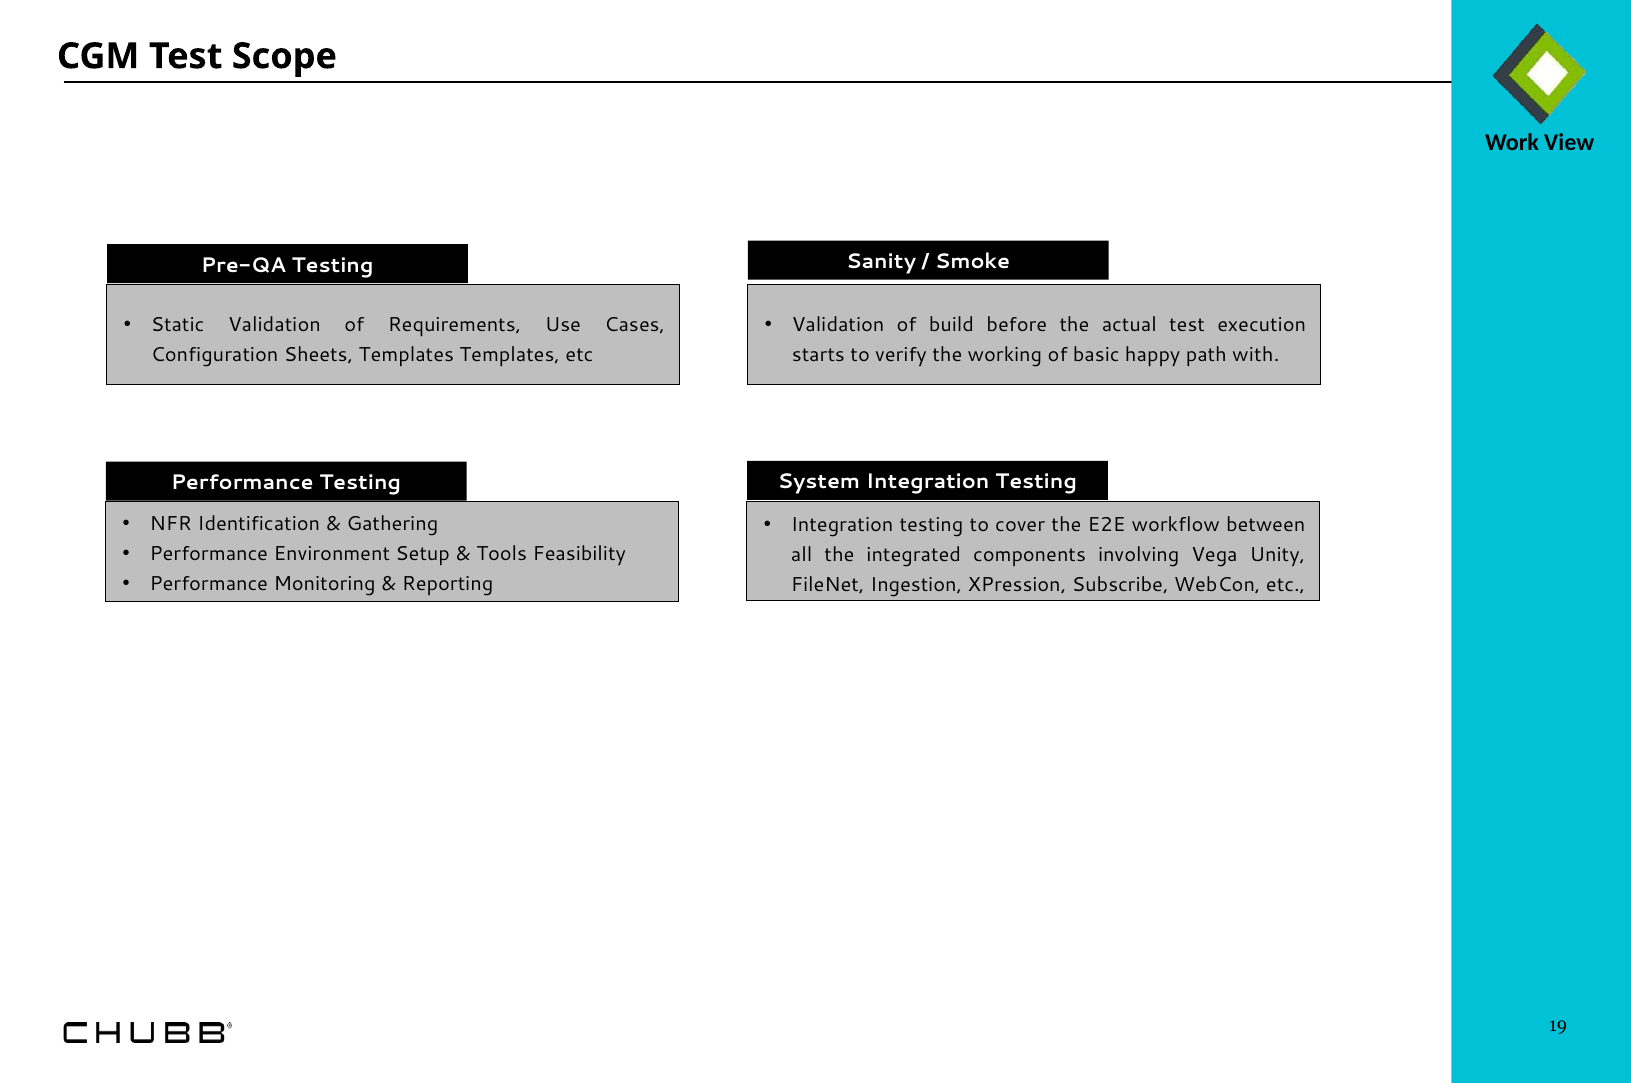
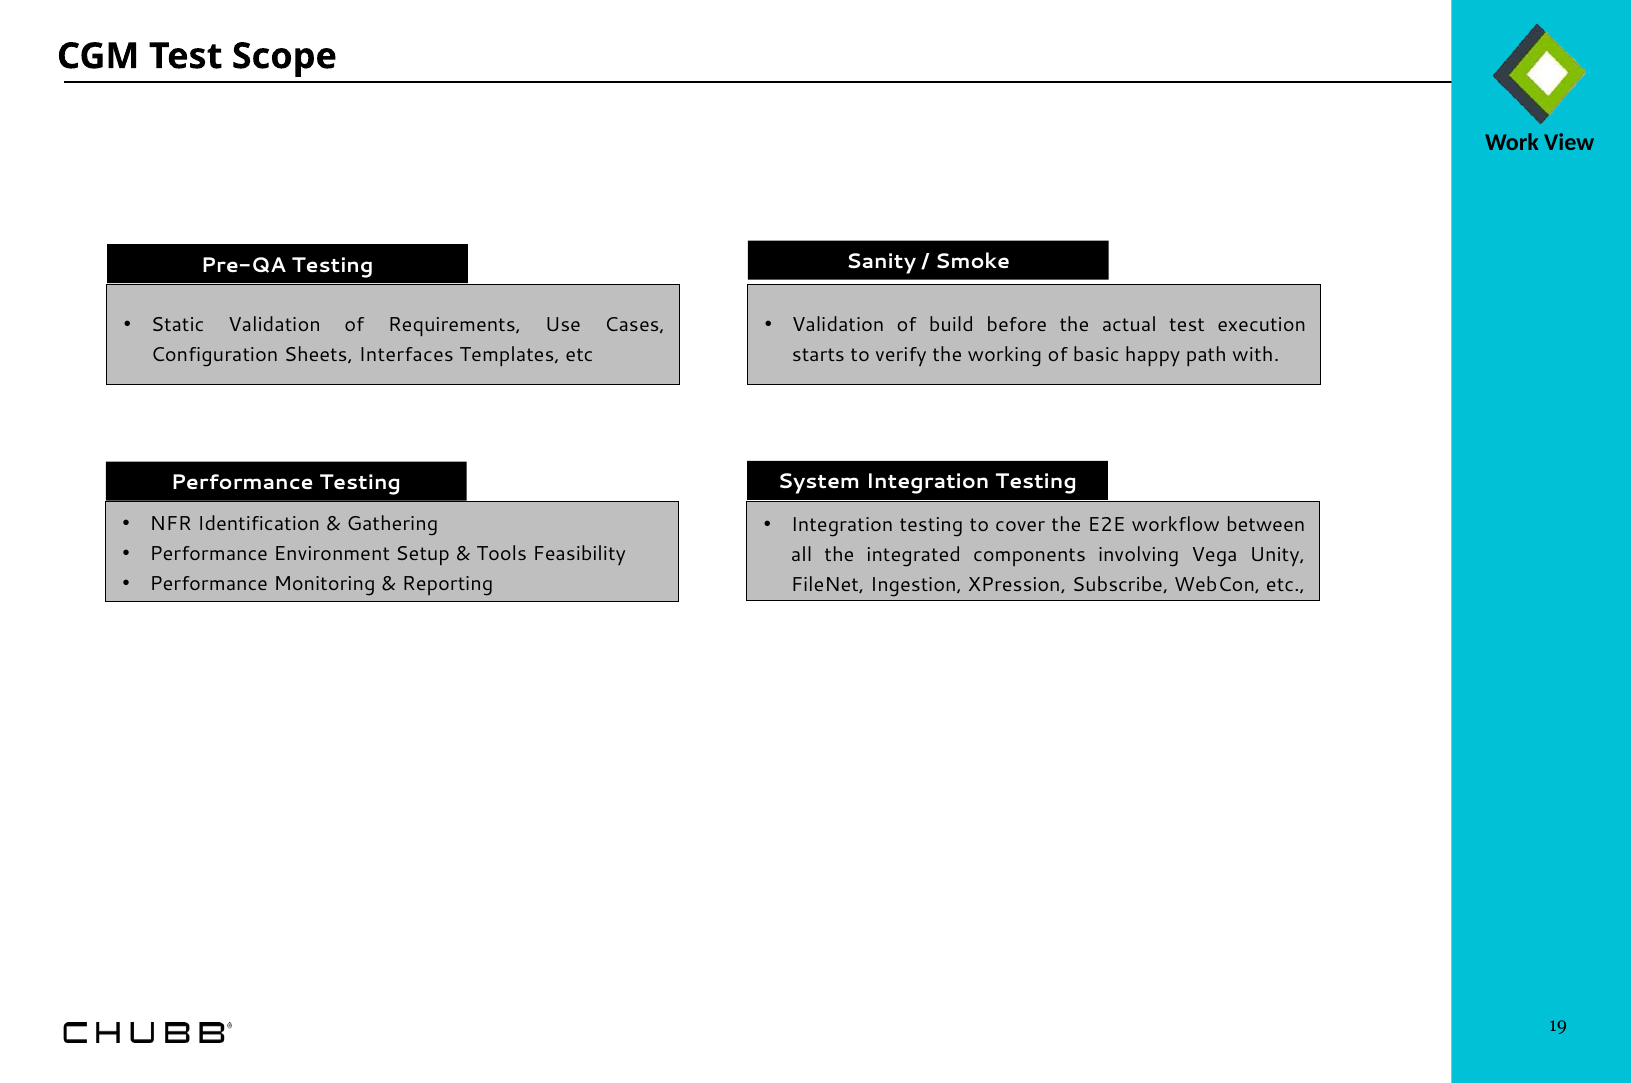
Sheets Templates: Templates -> Interfaces (406, 355)
